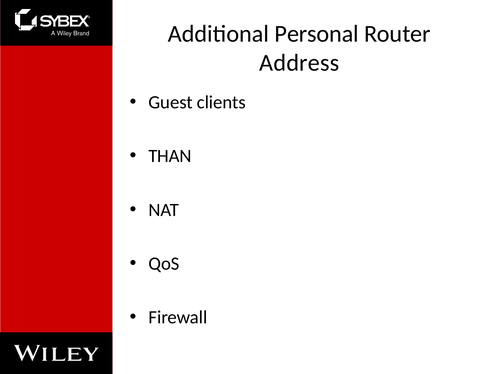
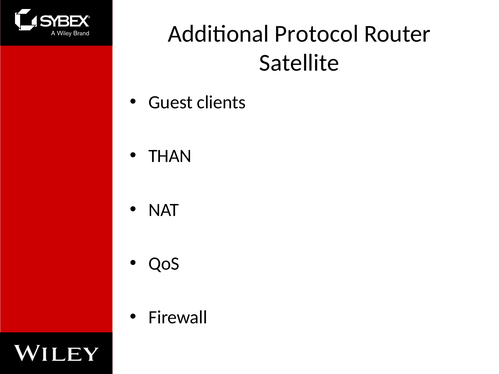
Personal: Personal -> Protocol (317, 34)
Address: Address -> Satellite (299, 63)
